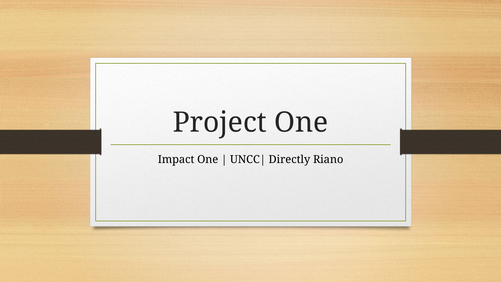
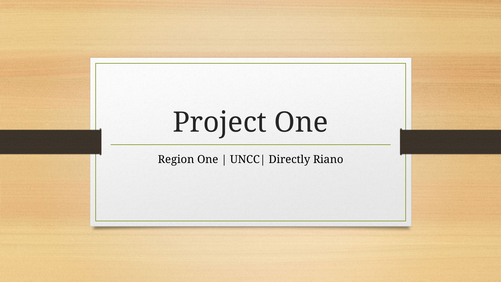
Impact: Impact -> Region (176, 160)
